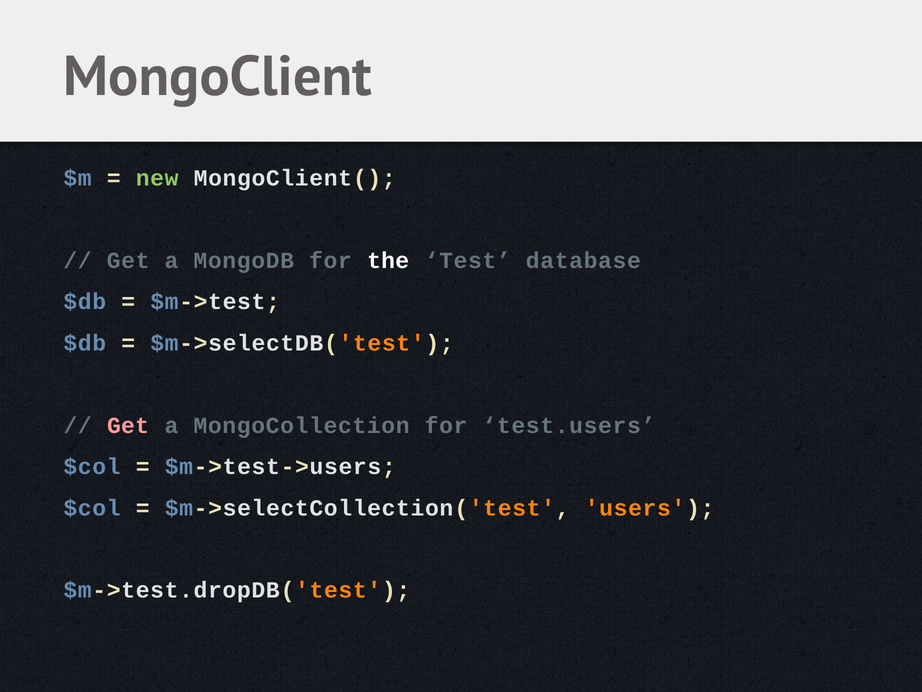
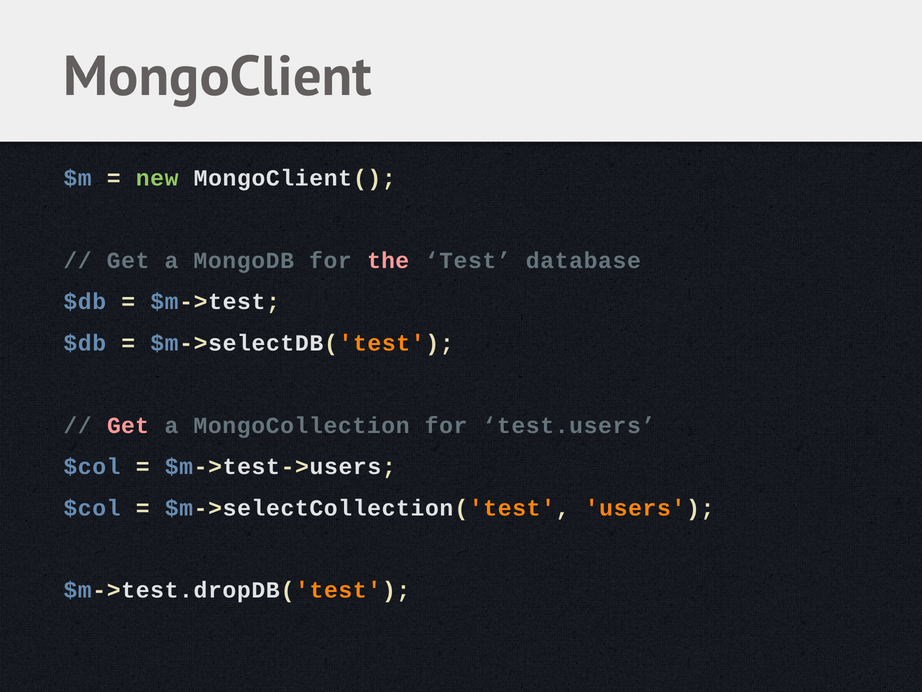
the colour: white -> pink (388, 260)
